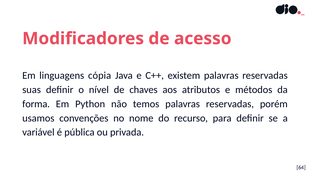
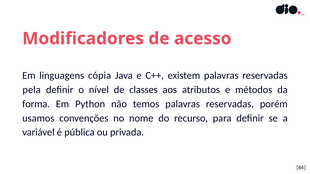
suas: suas -> pela (32, 90)
chaves: chaves -> classes (144, 90)
